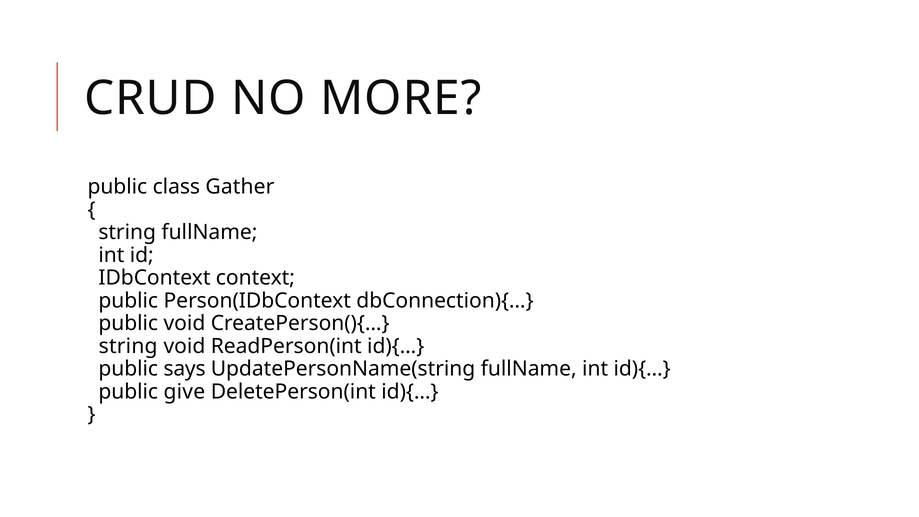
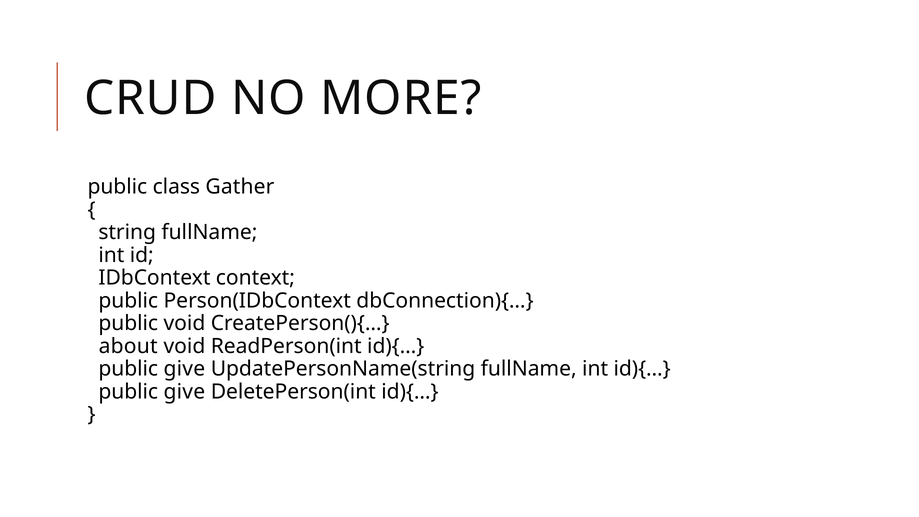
string: string -> about (128, 346)
says: says -> give (184, 369)
